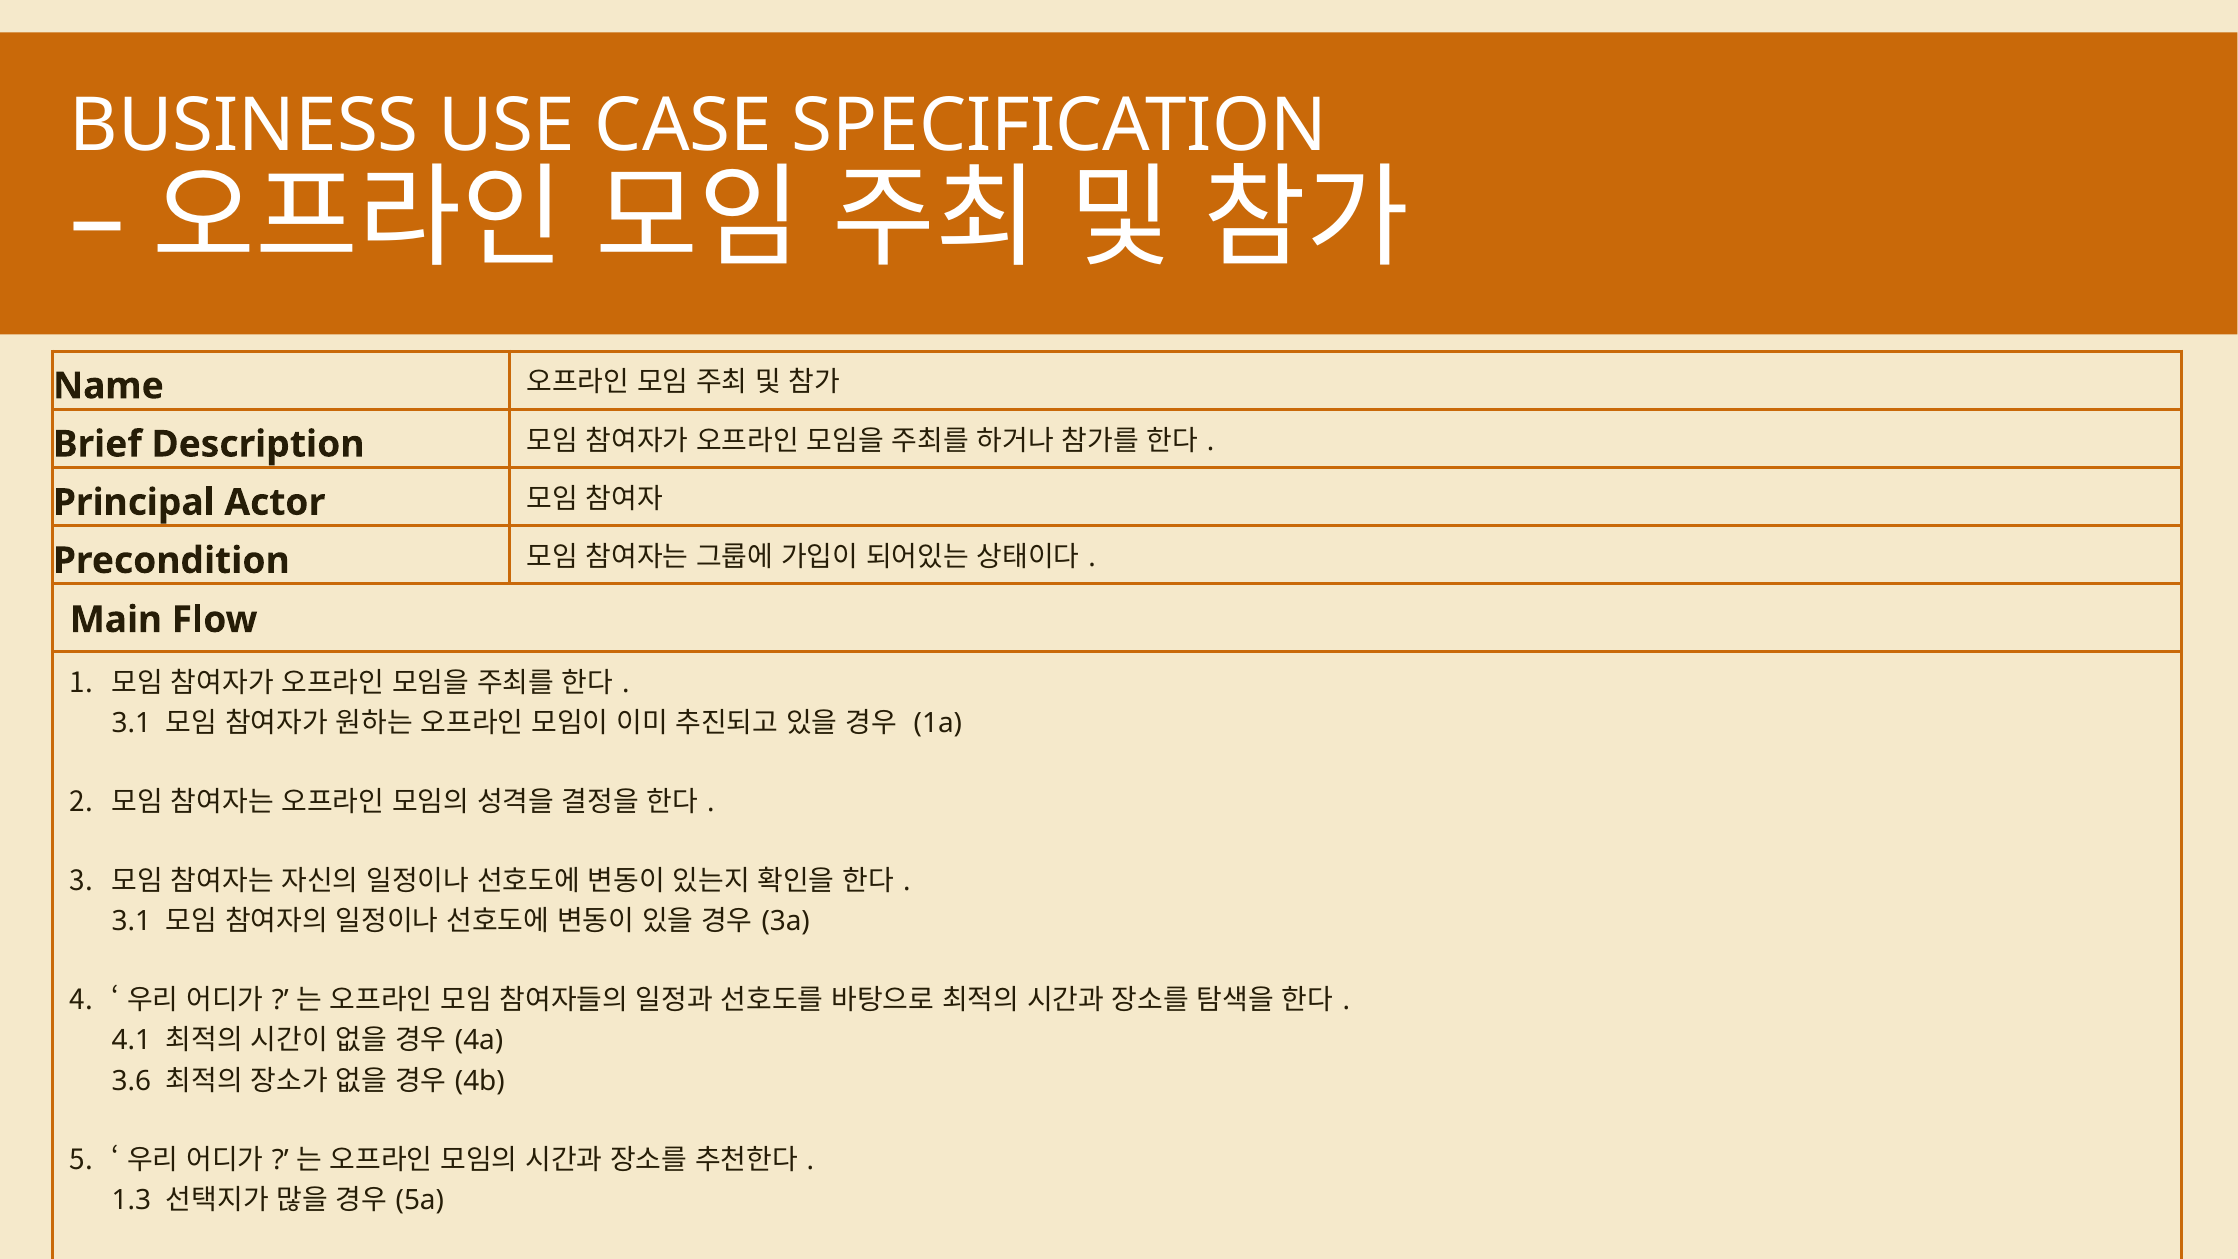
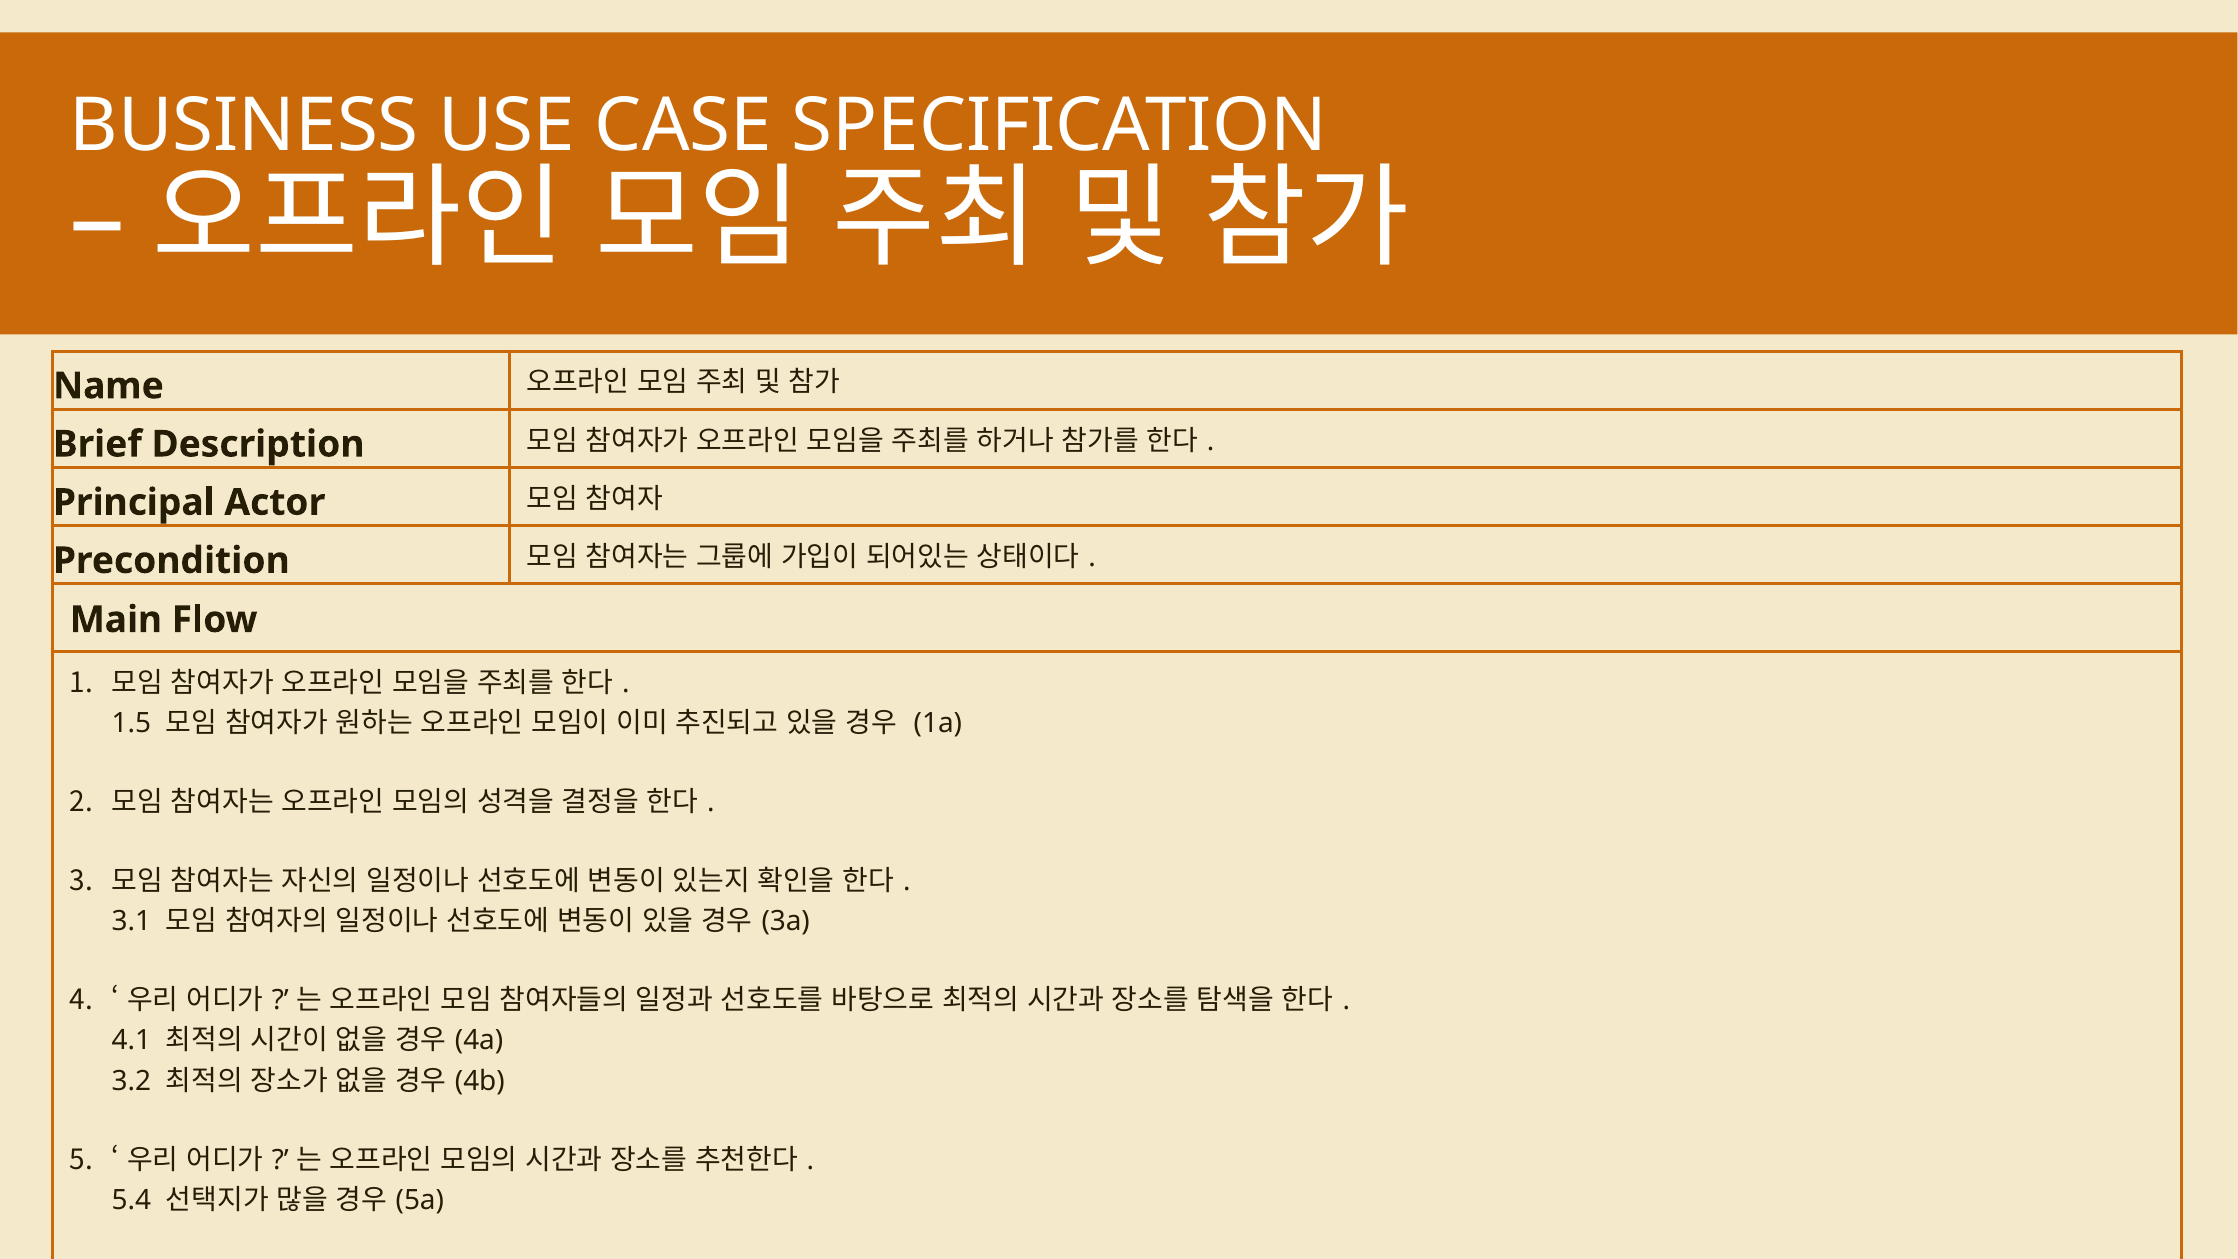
3.1: 3.1 -> 1.5 (131, 724)
3.6: 3.6 -> 3.2 (131, 1081)
1.3: 1.3 -> 5.4 (131, 1200)
